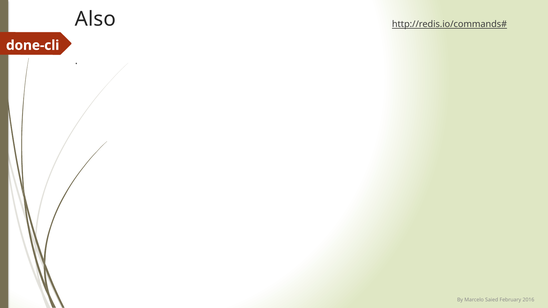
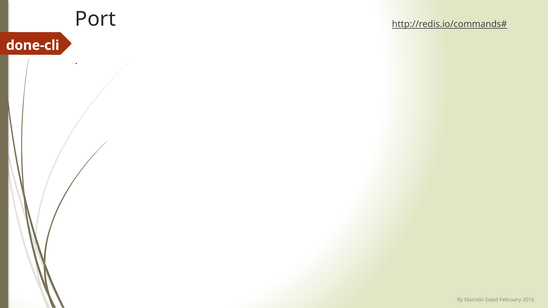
Also: Also -> Port (95, 19)
